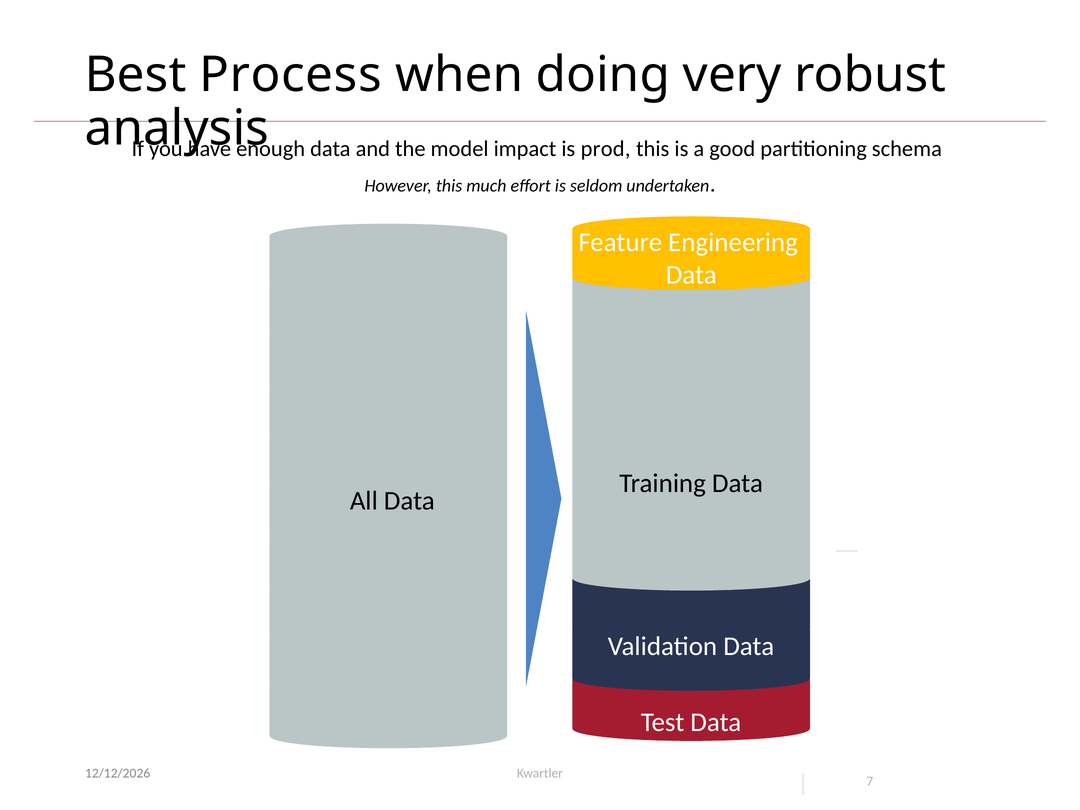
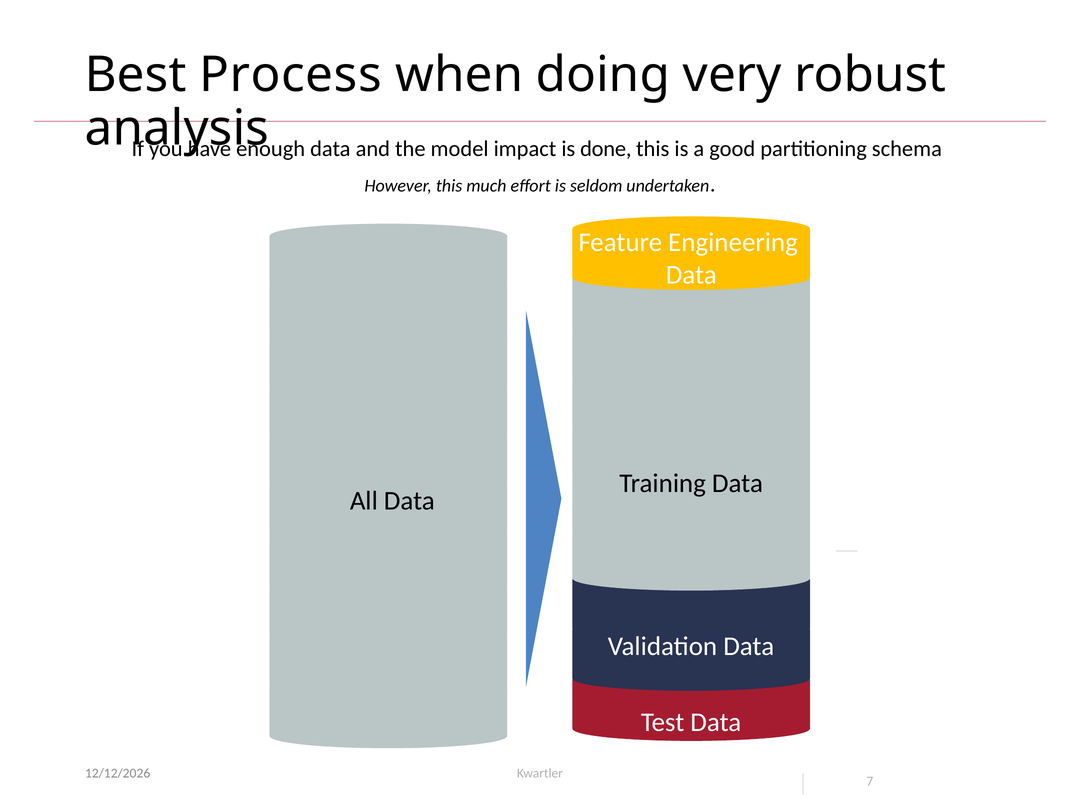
prod: prod -> done (606, 149)
